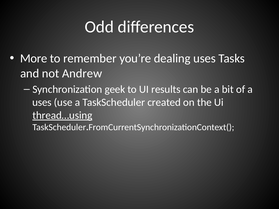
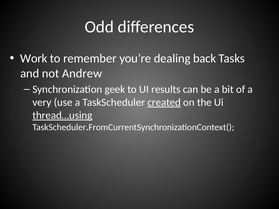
More: More -> Work (34, 59)
dealing uses: uses -> back (205, 59)
uses: uses -> very (42, 102)
created underline: none -> present (164, 102)
